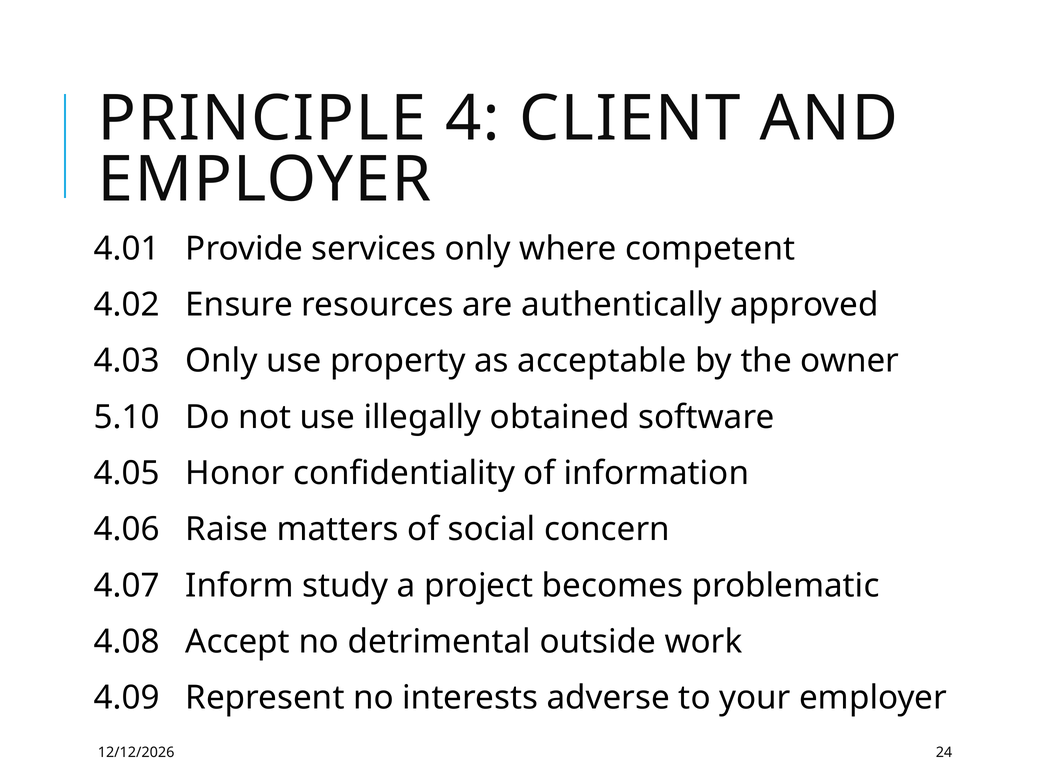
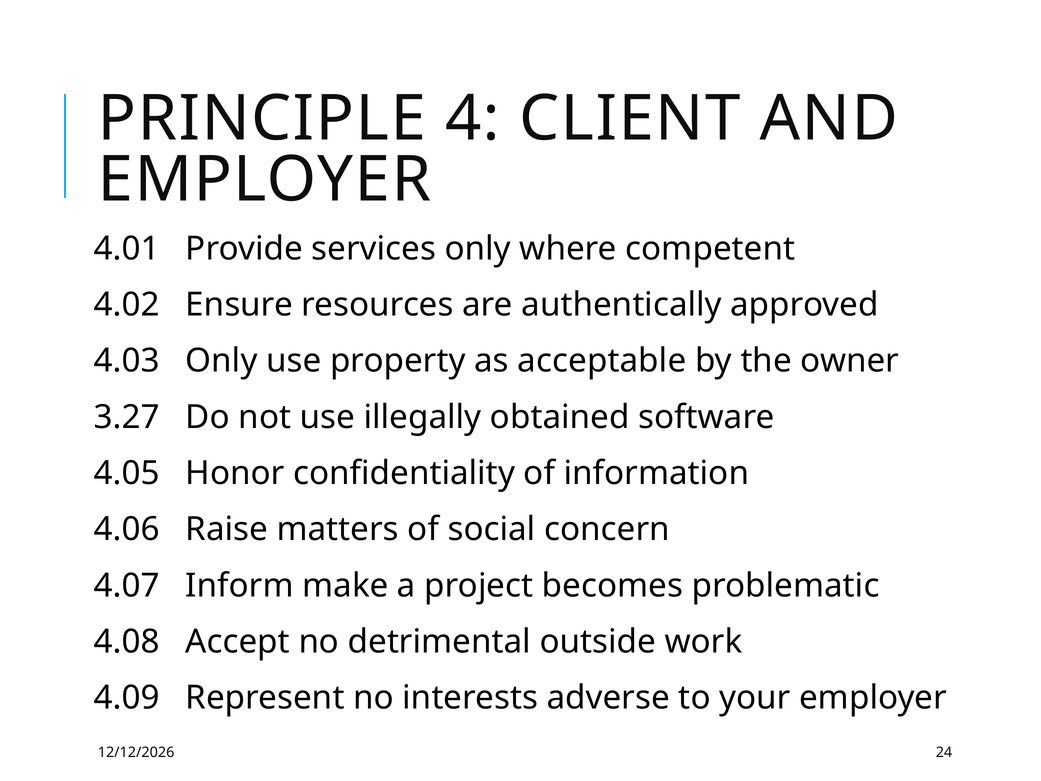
5.10: 5.10 -> 3.27 (127, 417)
study: study -> make (345, 585)
